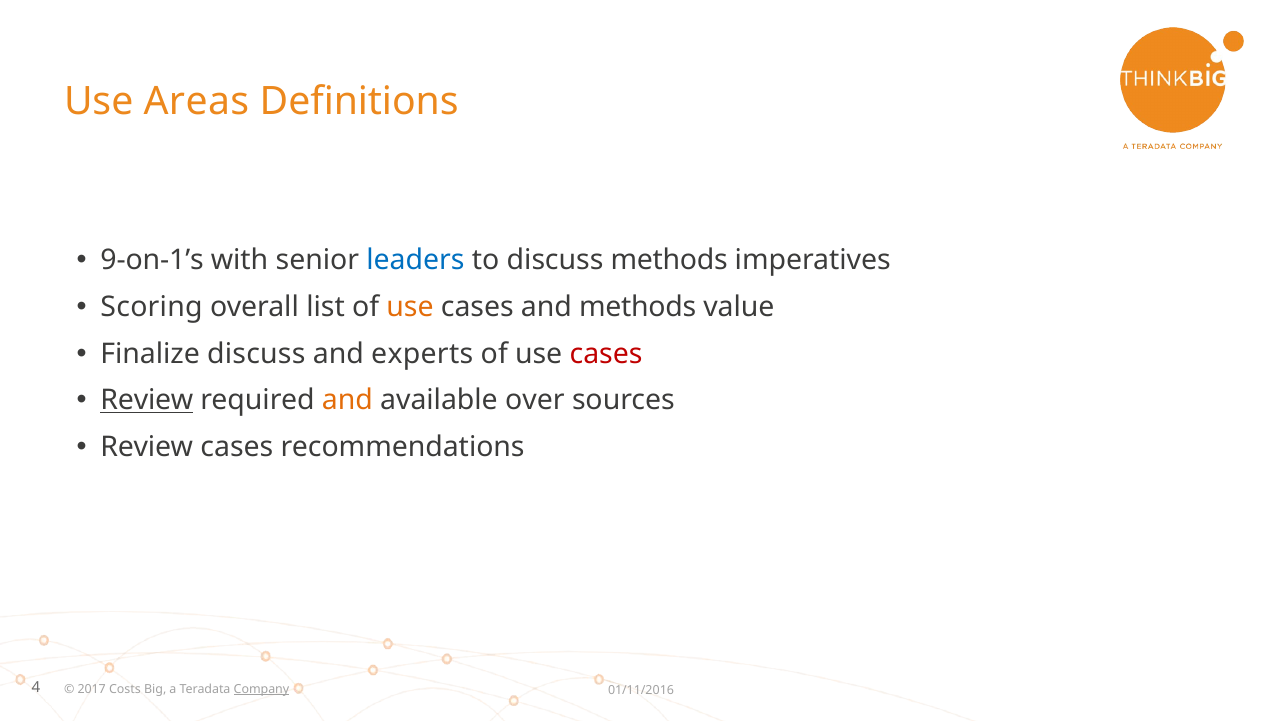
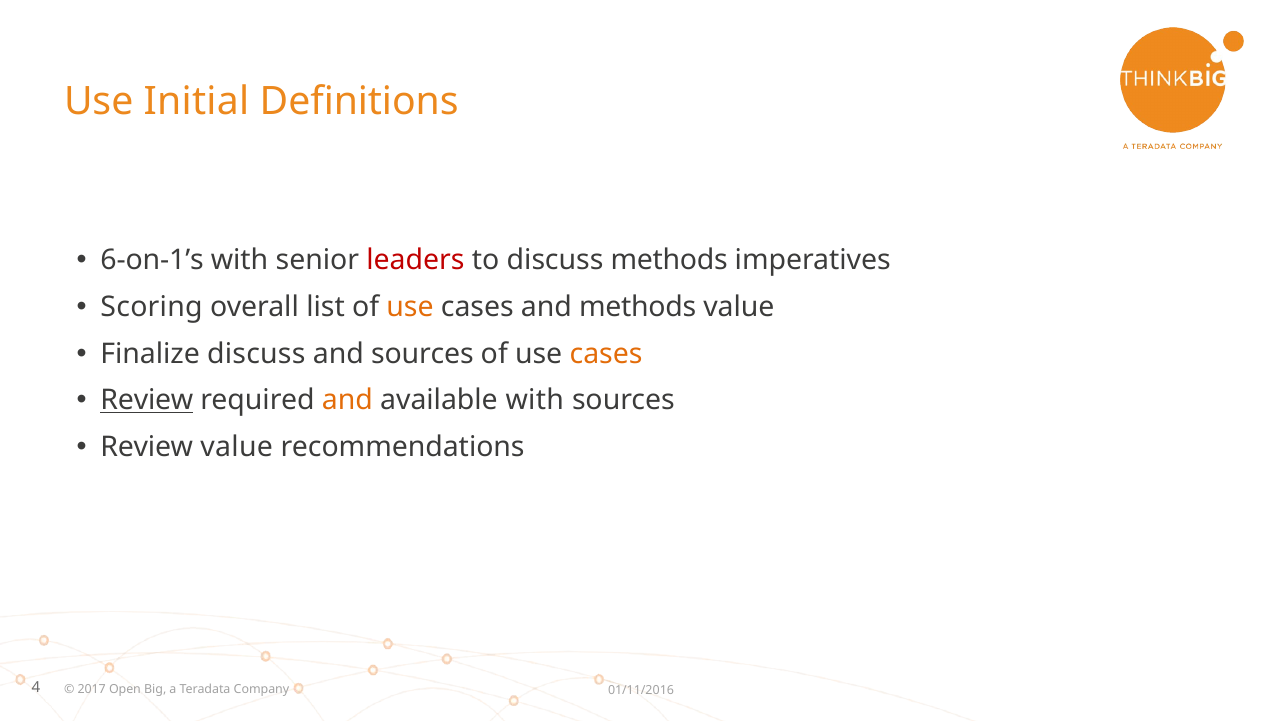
Areas: Areas -> Initial (196, 101)
9-on-1’s: 9-on-1’s -> 6-on-1’s (152, 260)
leaders colour: blue -> red (415, 260)
and experts: experts -> sources (422, 354)
cases colour: red -> orange (606, 354)
available over: over -> with (535, 400)
Review cases: cases -> value (237, 447)
Costs: Costs -> Open (125, 689)
Company underline: present -> none (261, 689)
